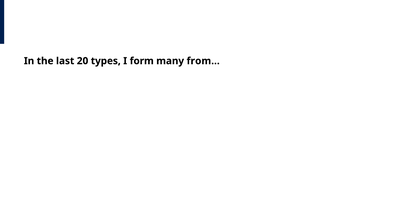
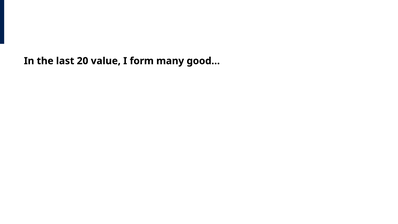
types: types -> value (106, 61)
from…: from… -> good… (203, 61)
